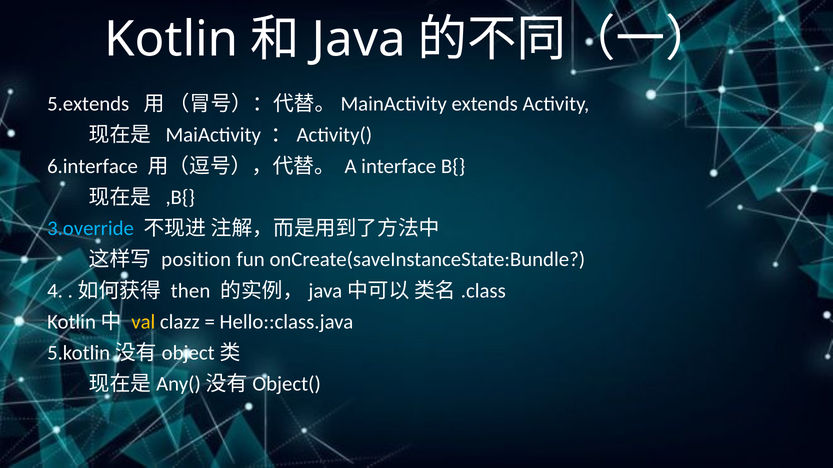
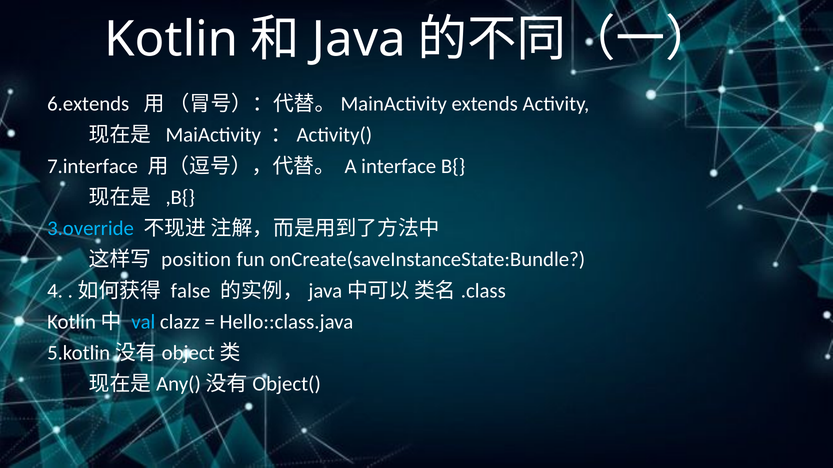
5.extends: 5.extends -> 6.extends (88, 104)
6.interface: 6.interface -> 7.interface (93, 166)
then: then -> false (191, 291)
val colour: yellow -> light blue (143, 322)
